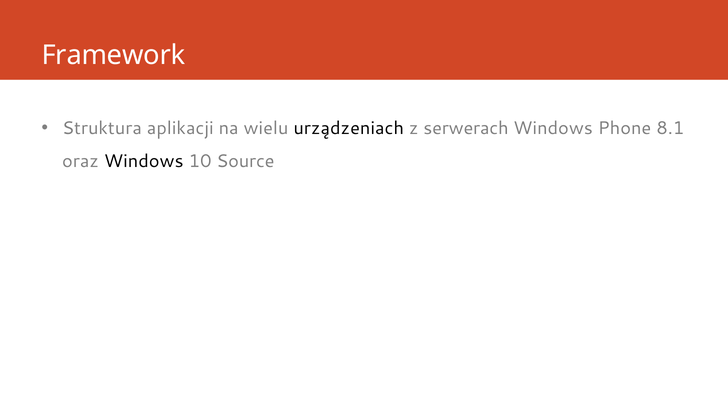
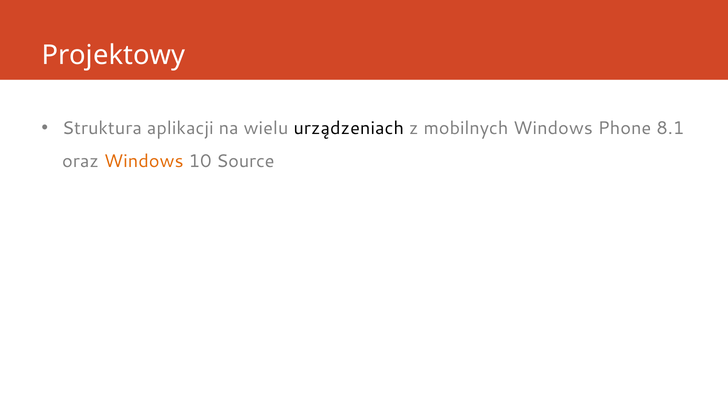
Framework: Framework -> Projektowy (113, 55)
serwerach: serwerach -> mobilnych (466, 128)
Windows colour: black -> orange (144, 161)
